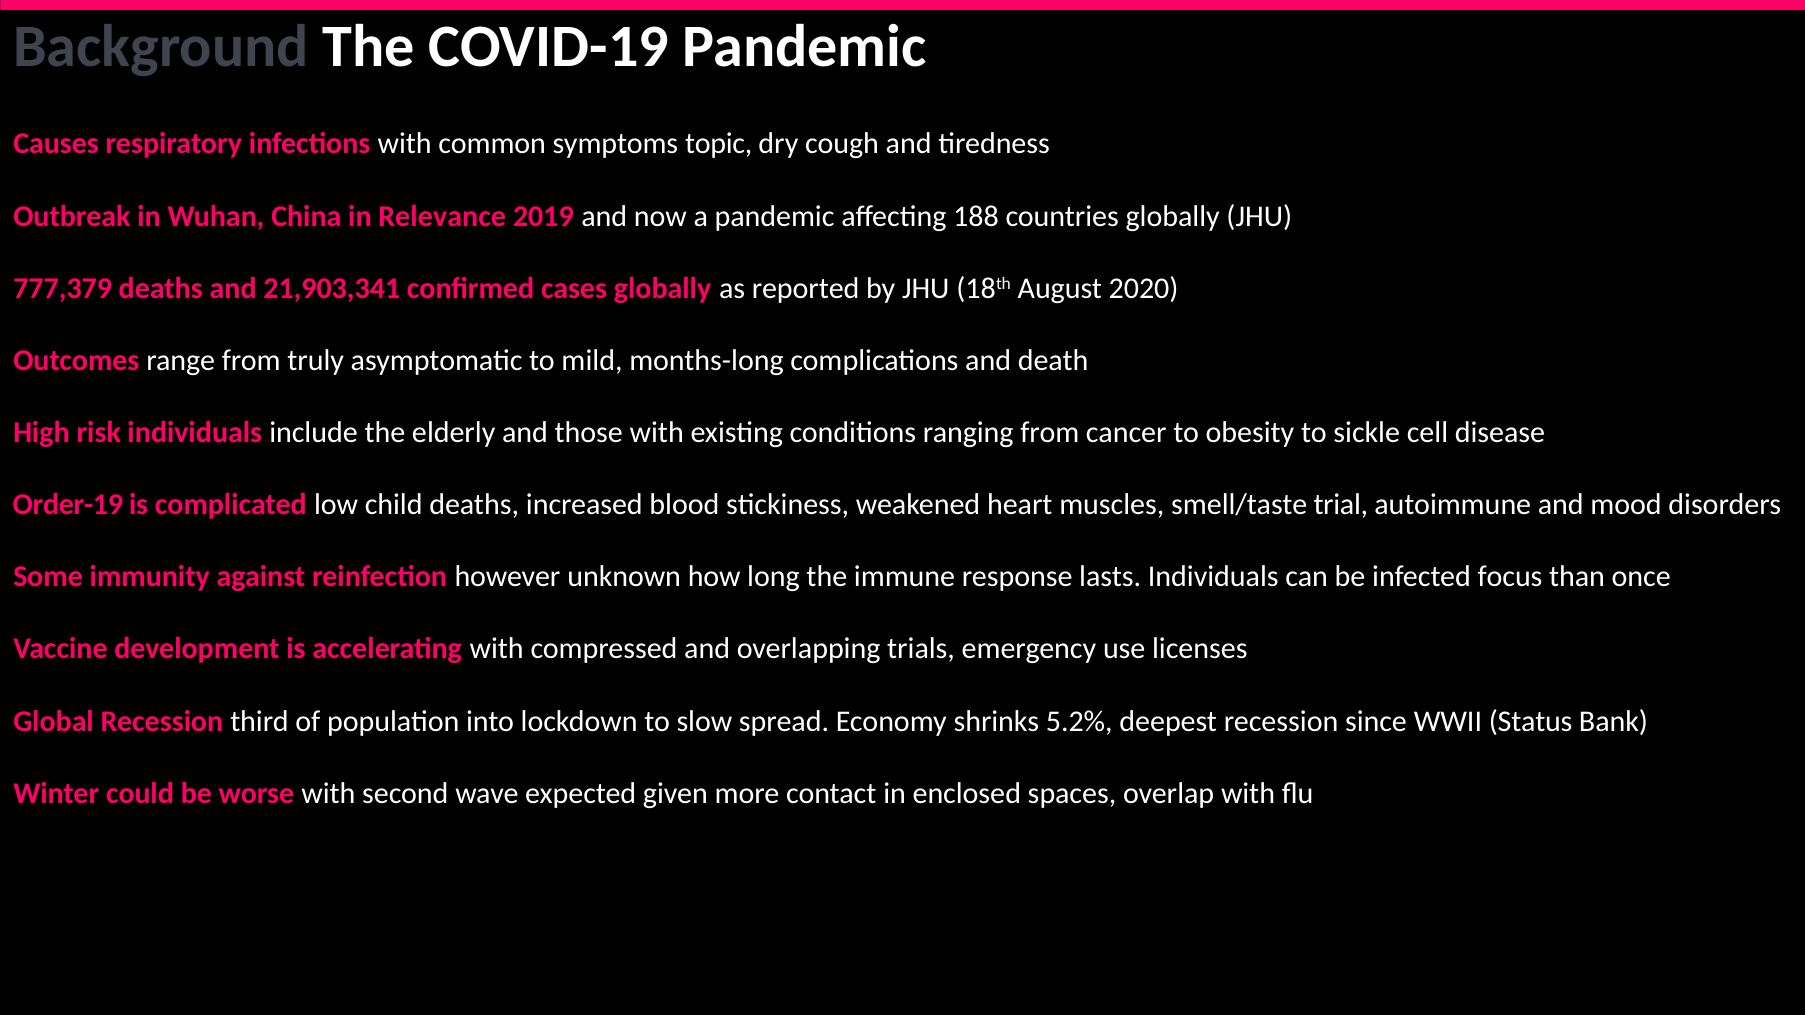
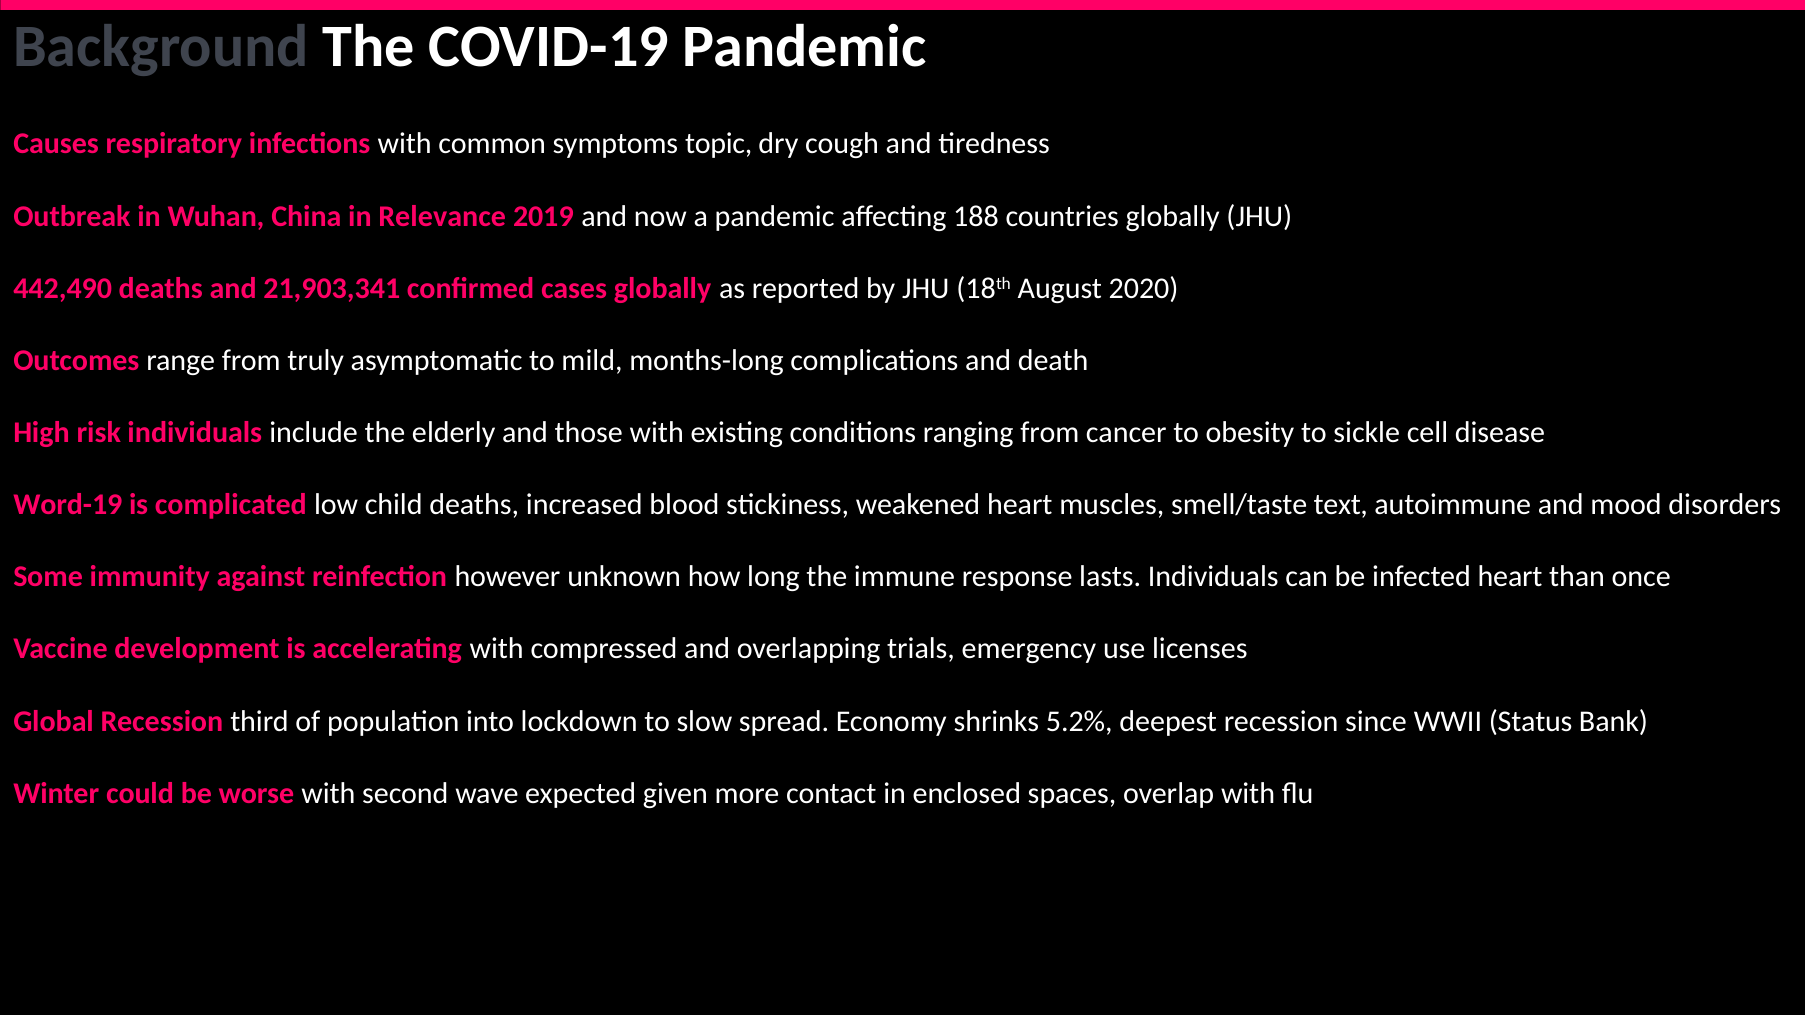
777,379: 777,379 -> 442,490 (63, 288)
Order-19: Order-19 -> Word-19 (68, 505)
trial: trial -> text (1341, 505)
infected focus: focus -> heart (1510, 577)
